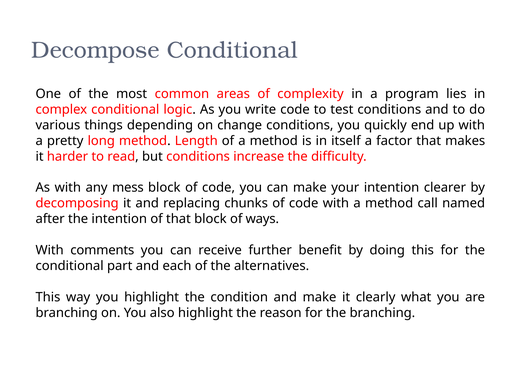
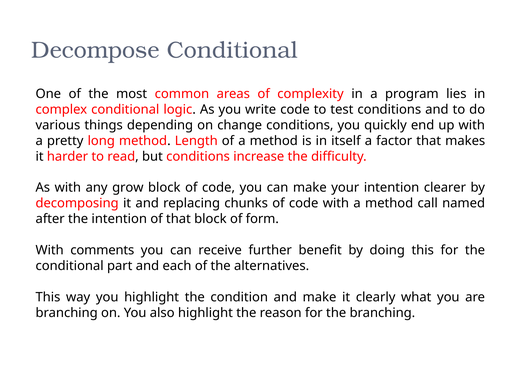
mess: mess -> grow (128, 188)
ways: ways -> form (262, 219)
